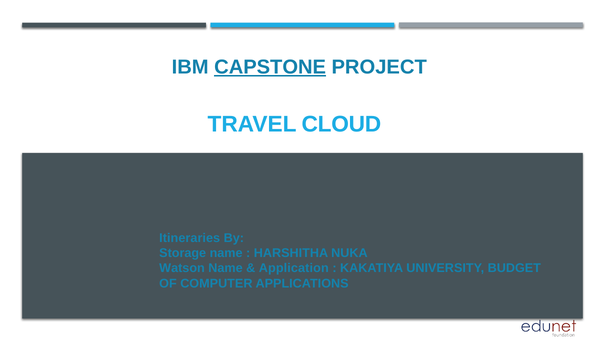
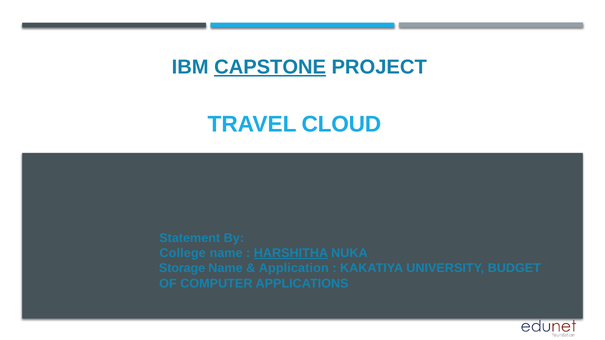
Itineraries: Itineraries -> Statement (190, 238)
Storage: Storage -> College (183, 253)
HARSHITHA underline: none -> present (291, 253)
Watson: Watson -> Storage (182, 269)
